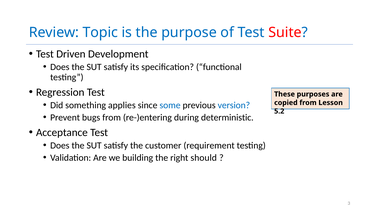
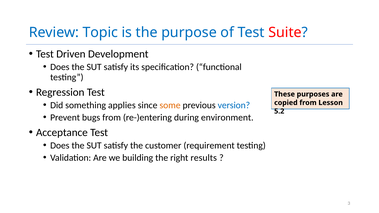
some colour: blue -> orange (170, 105)
deterministic: deterministic -> environment (227, 117)
should: should -> results (204, 158)
